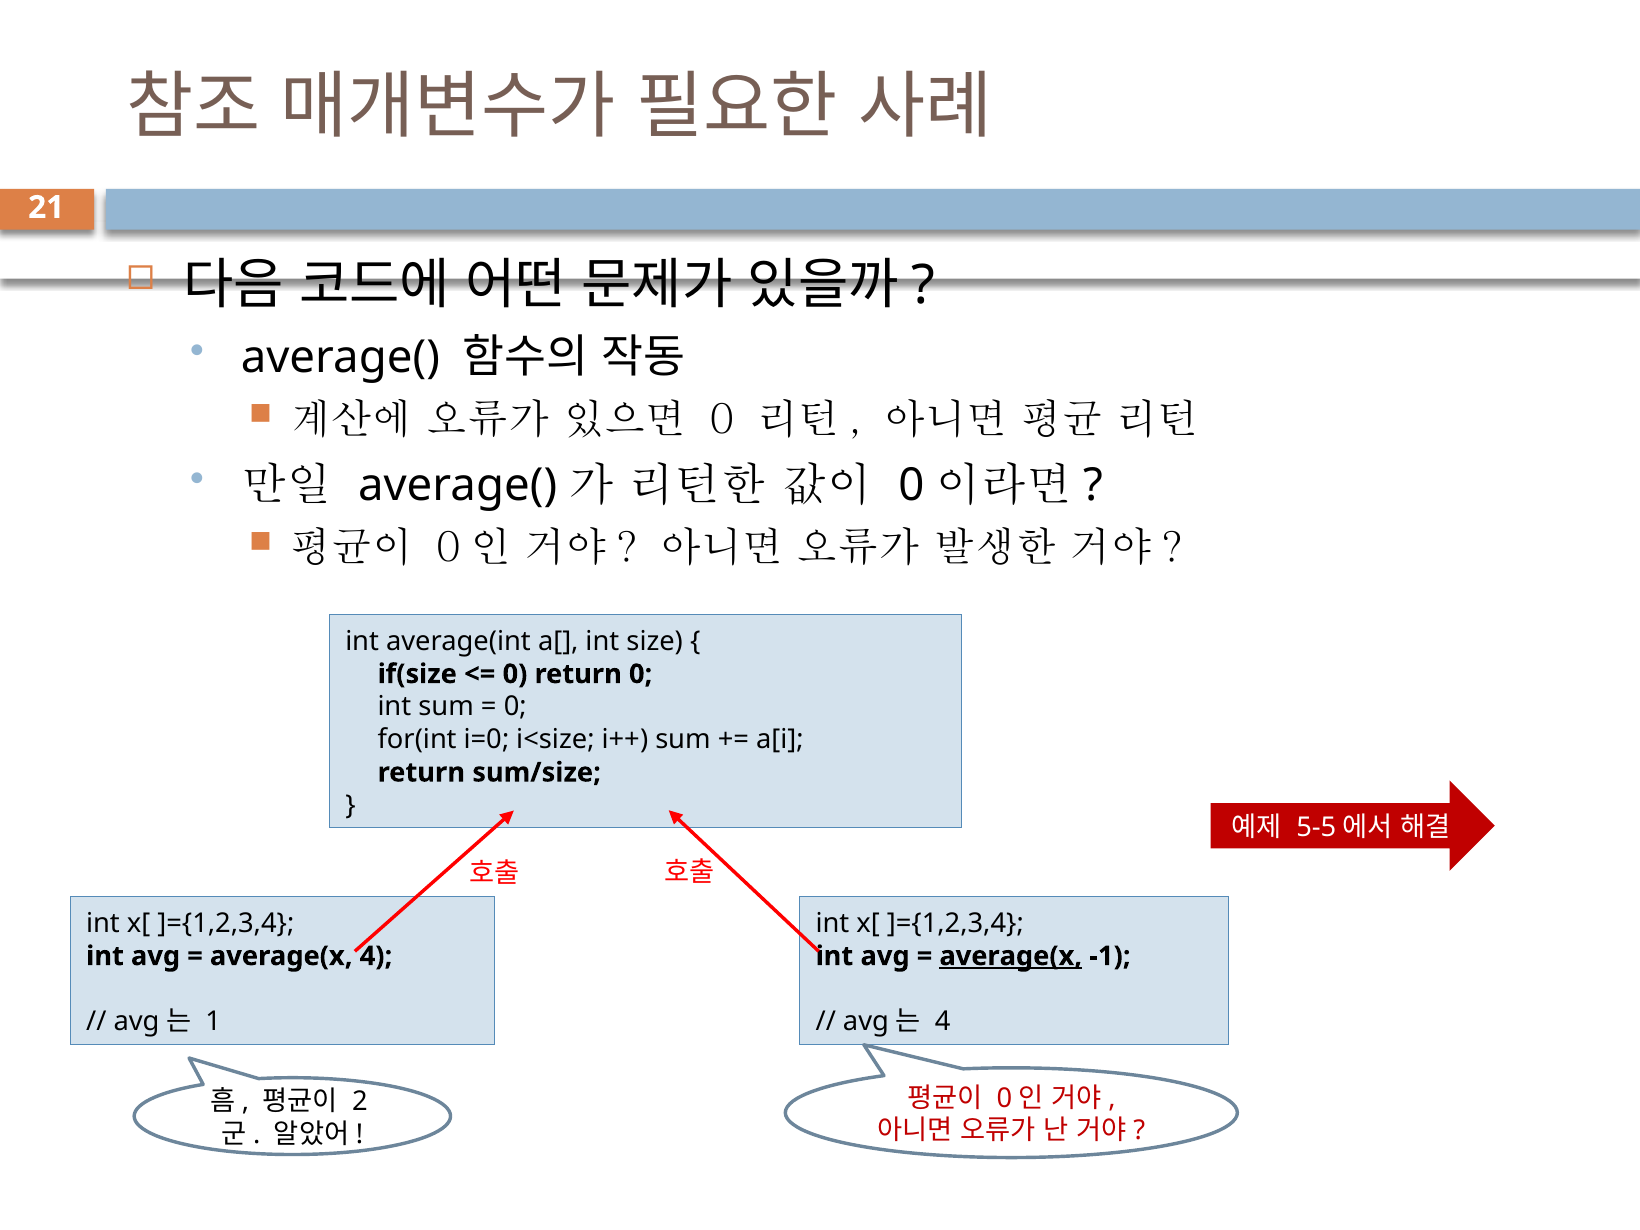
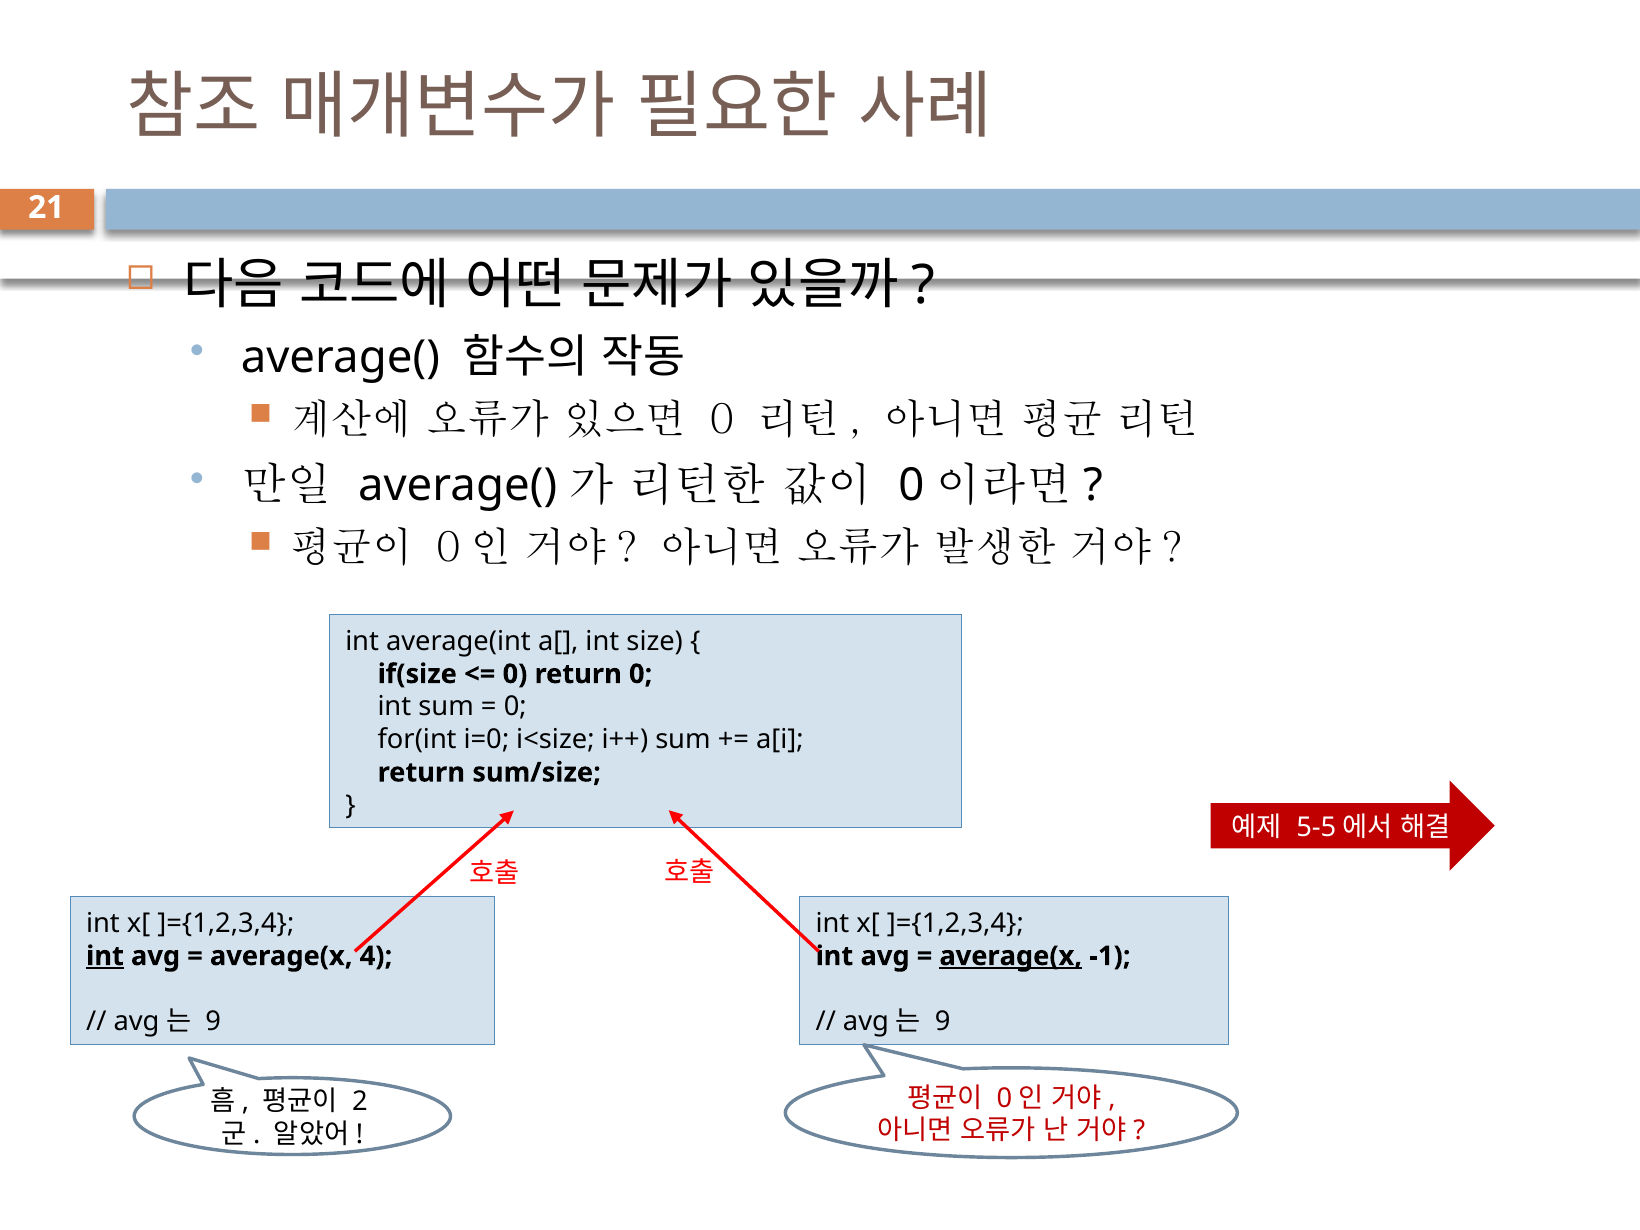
int underline: none -> present (105, 956)
1: 1 -> 9 (213, 1022)
4: 4 -> 9 (943, 1022)
